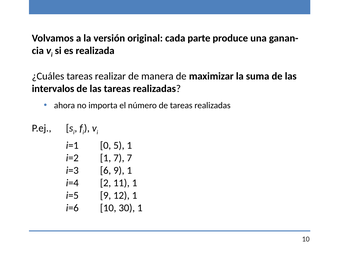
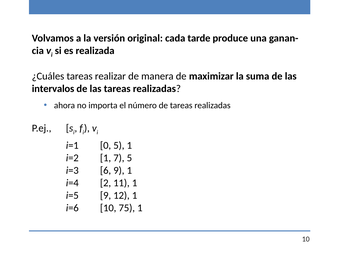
parte: parte -> tarde (199, 38)
7 7: 7 -> 5 (129, 158)
30: 30 -> 75 (127, 208)
